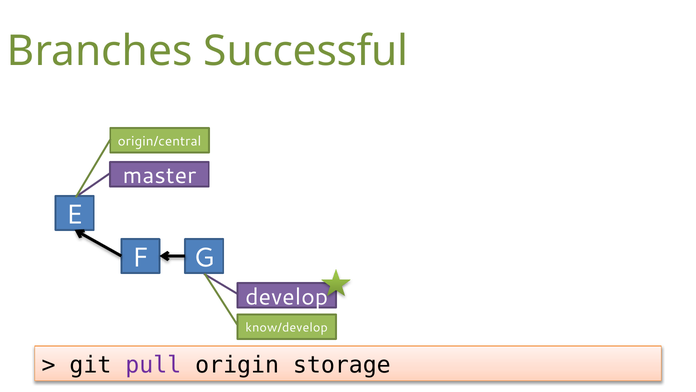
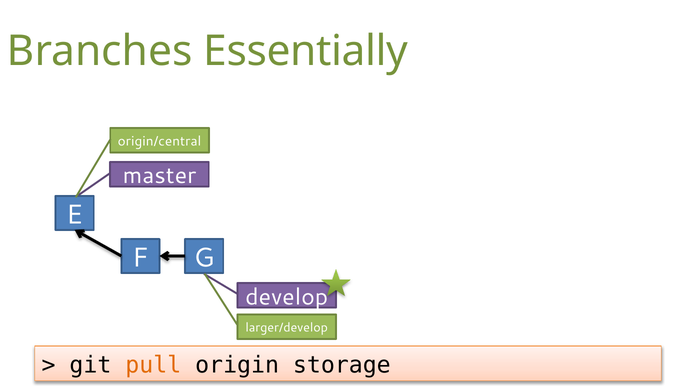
Successful: Successful -> Essentially (306, 51)
know/develop: know/develop -> larger/develop (287, 327)
pull colour: purple -> orange (153, 365)
